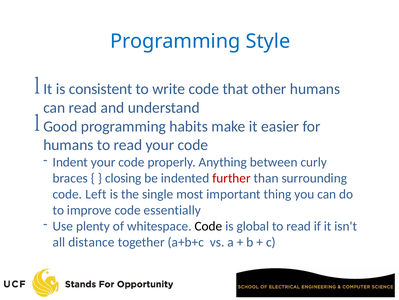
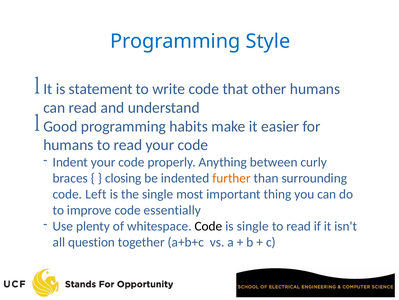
consistent: consistent -> statement (101, 89)
further colour: red -> orange (232, 178)
is global: global -> single (253, 226)
distance: distance -> question (92, 242)
